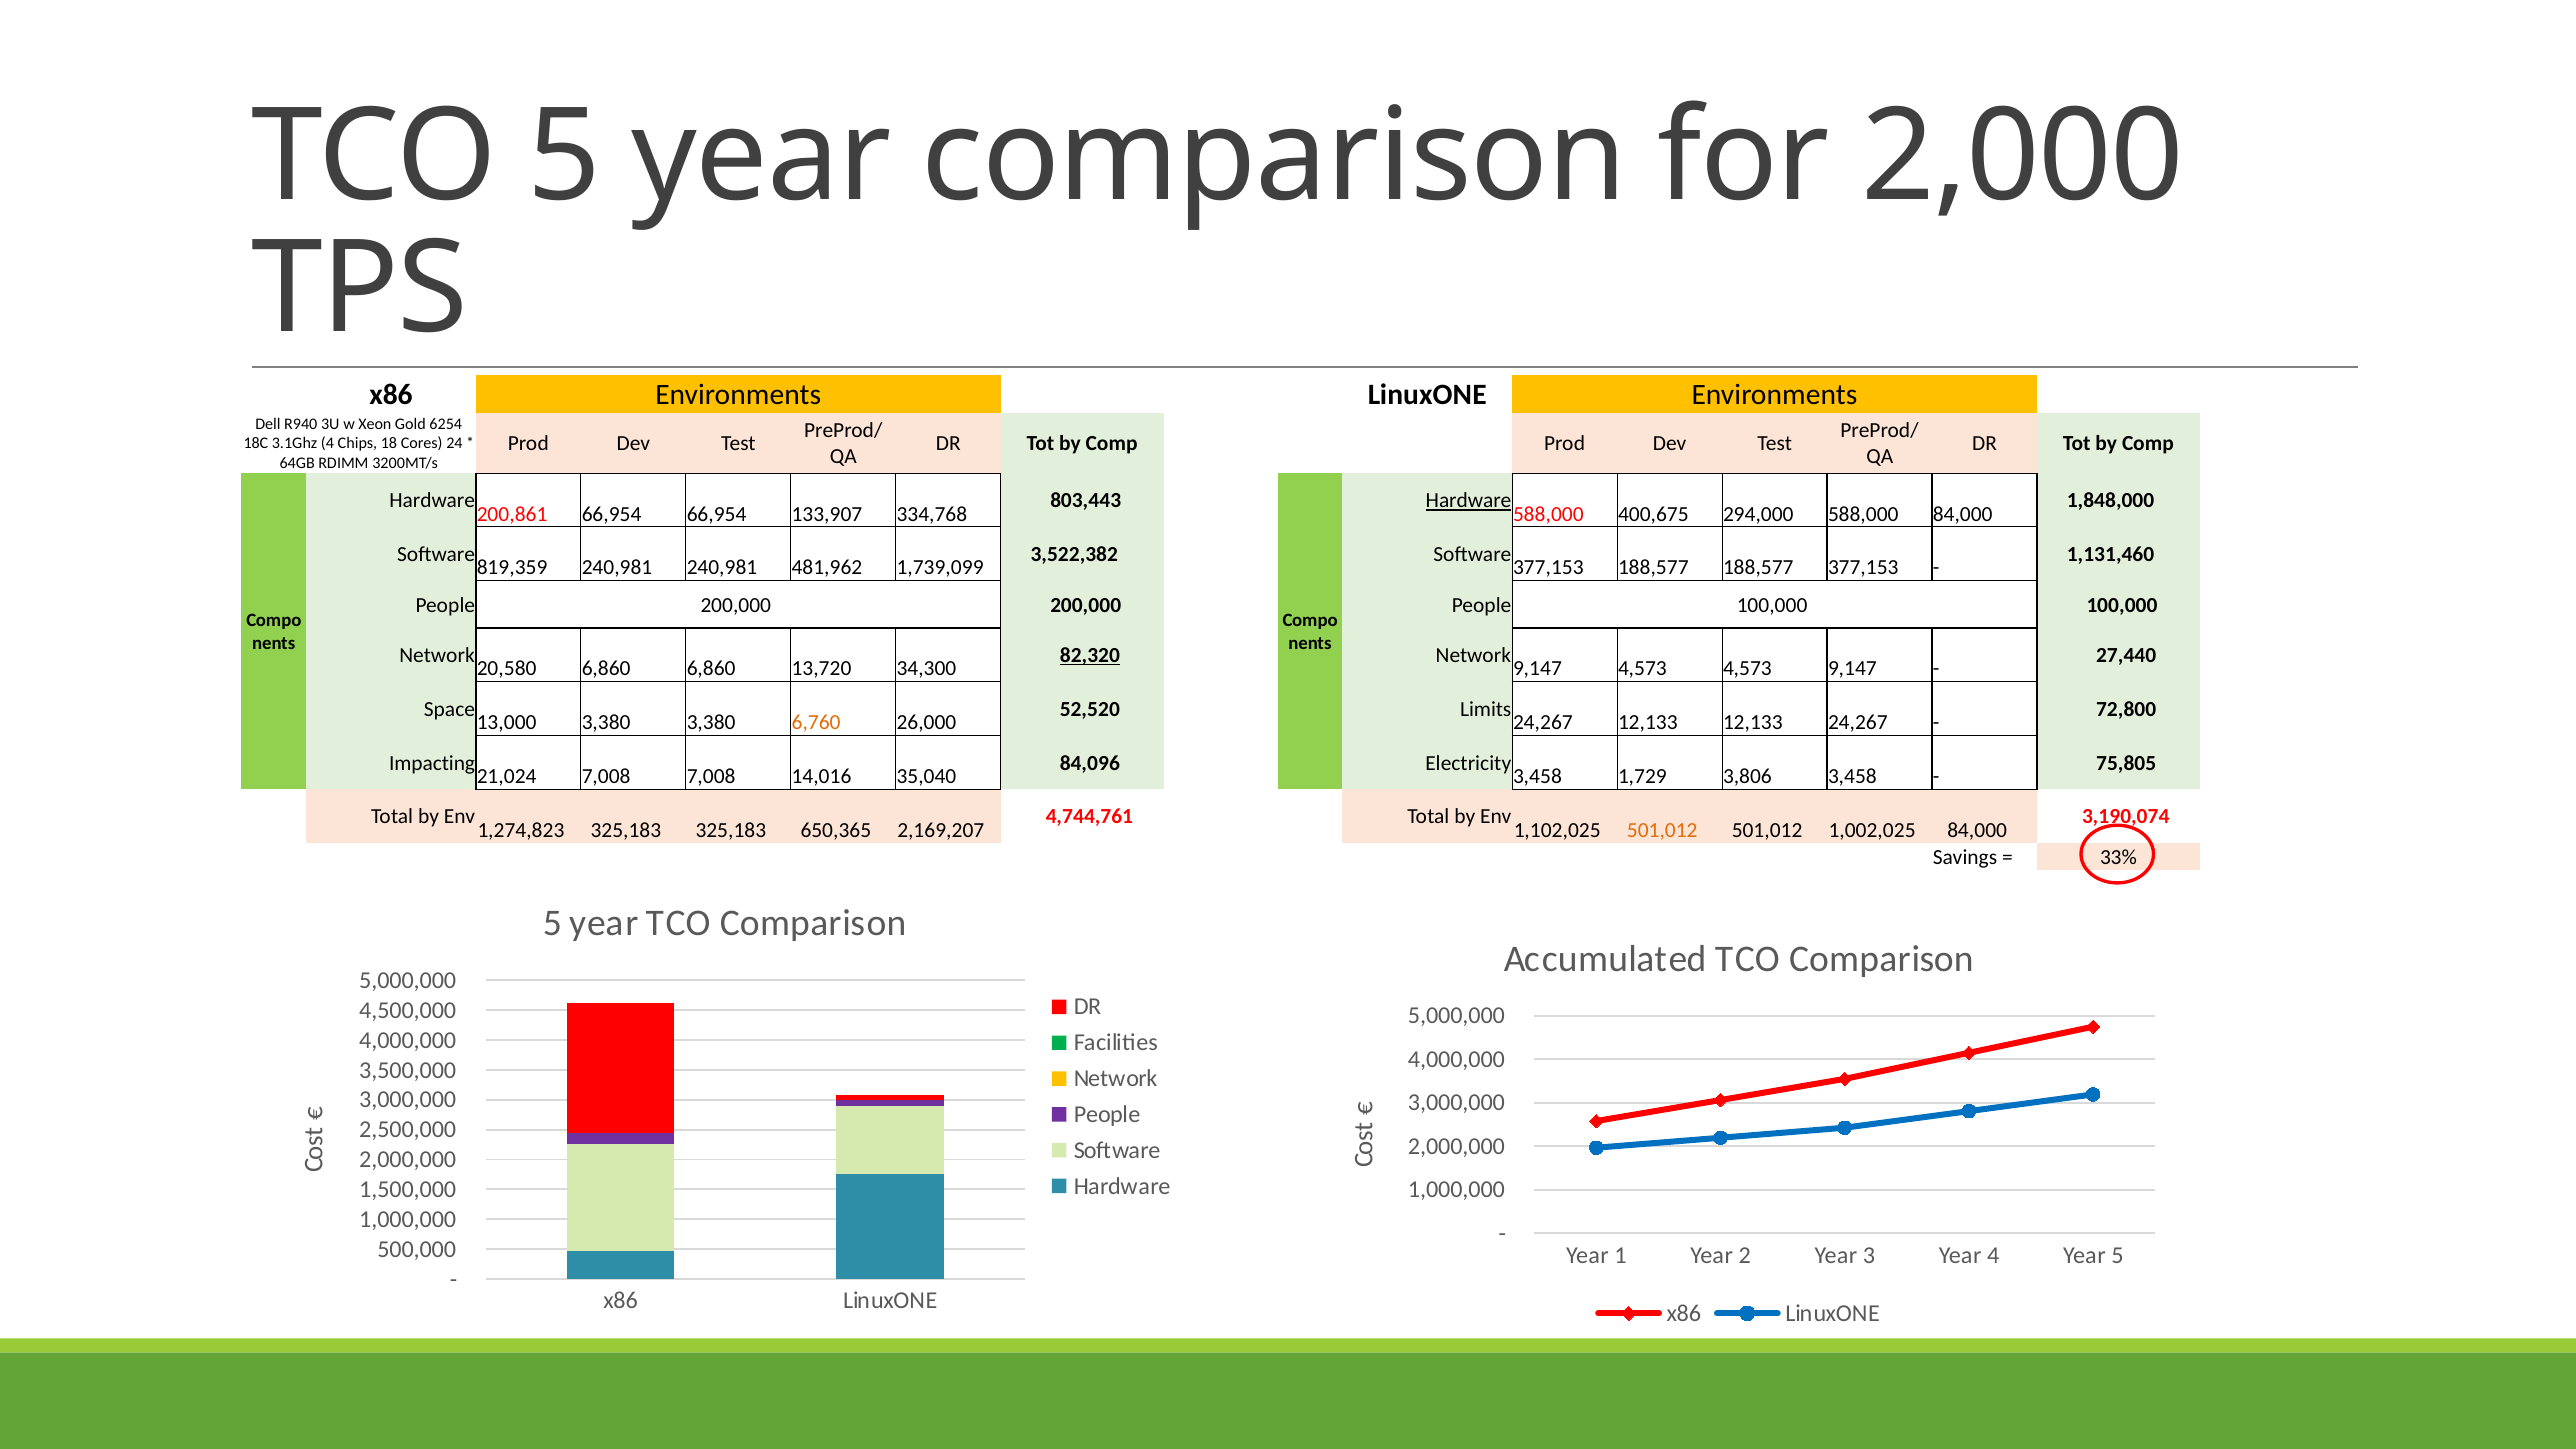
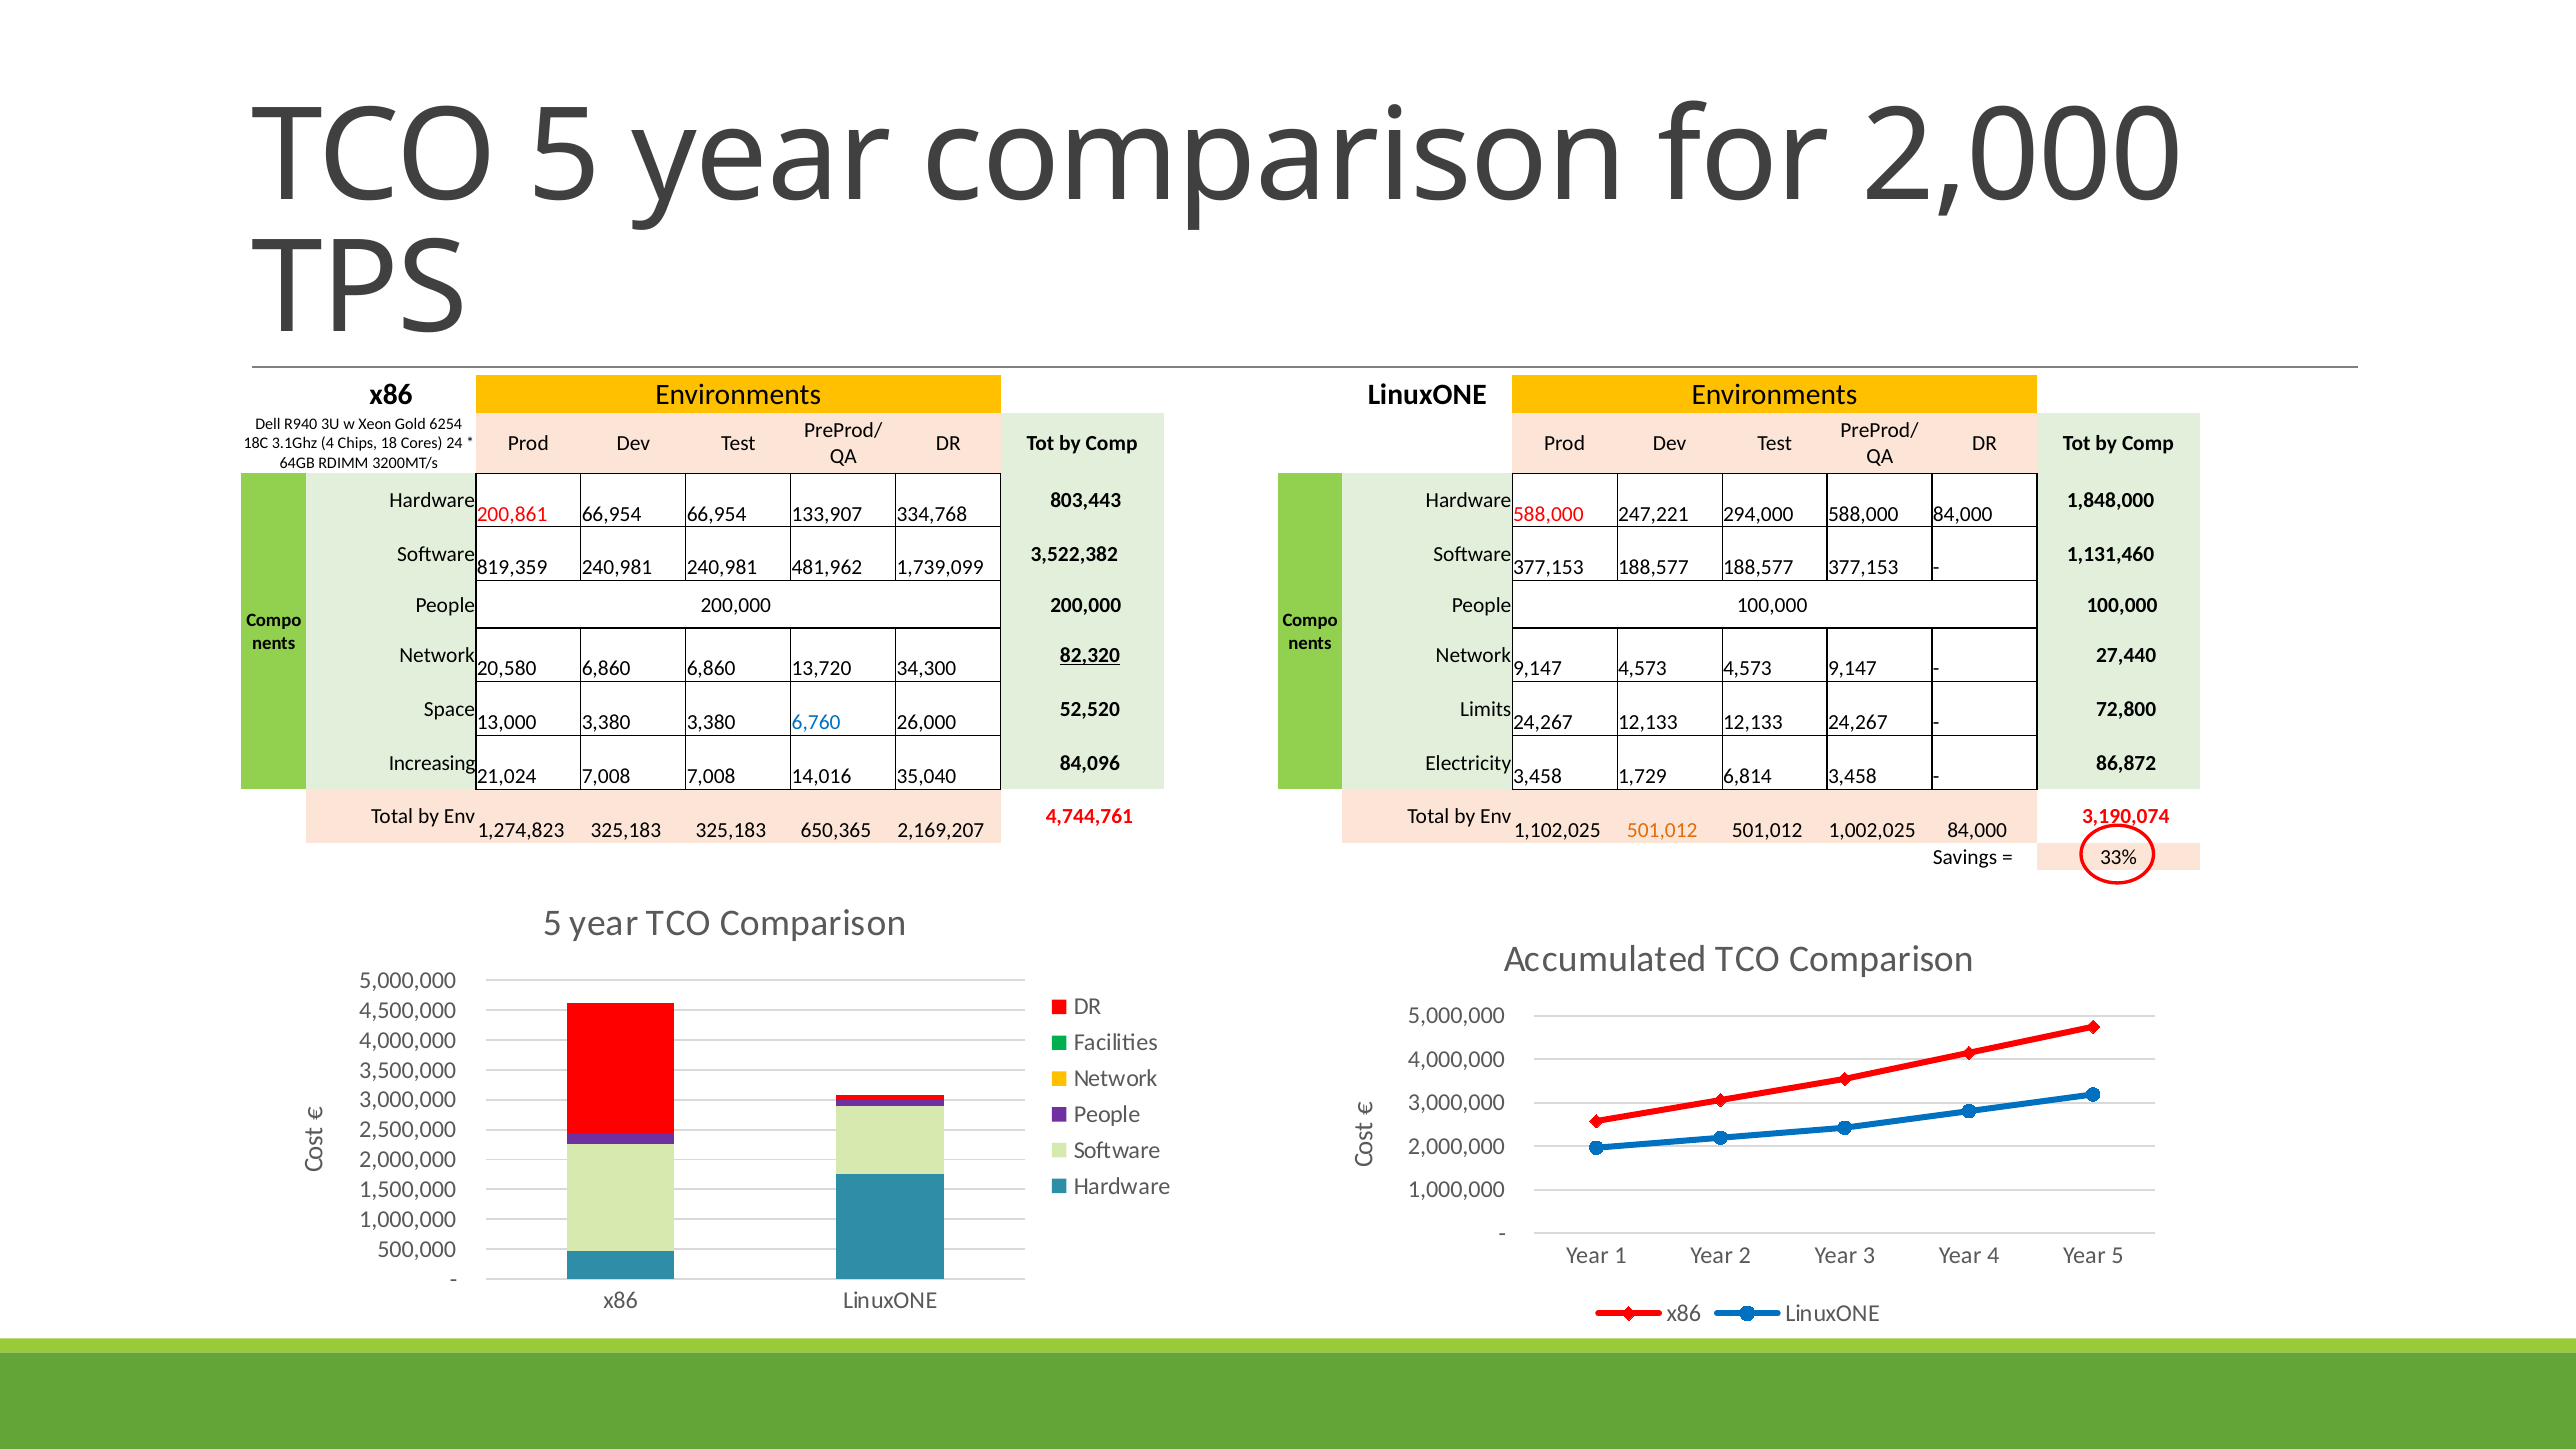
Hardware underline: present -> none (1469, 501)
400,675: 400,675 -> 247,221 (1653, 514)
6,760 colour: orange -> blue (816, 723)
Impacting: Impacting -> Increasing (432, 763)
75,805: 75,805 -> 86,872 (2126, 763)
3,806: 3,806 -> 6,814 (1747, 776)
